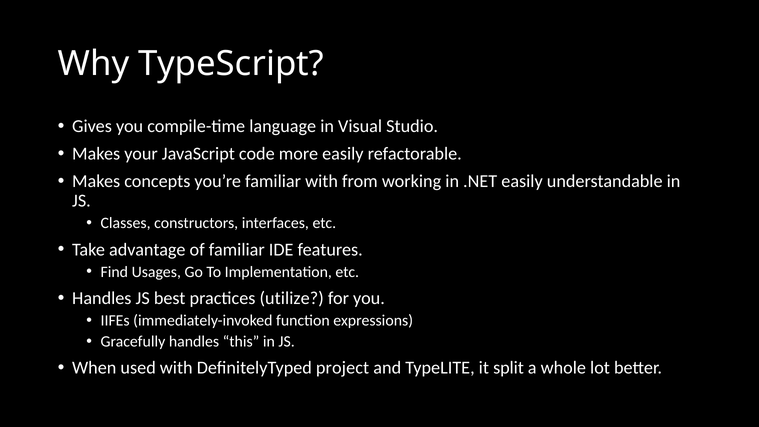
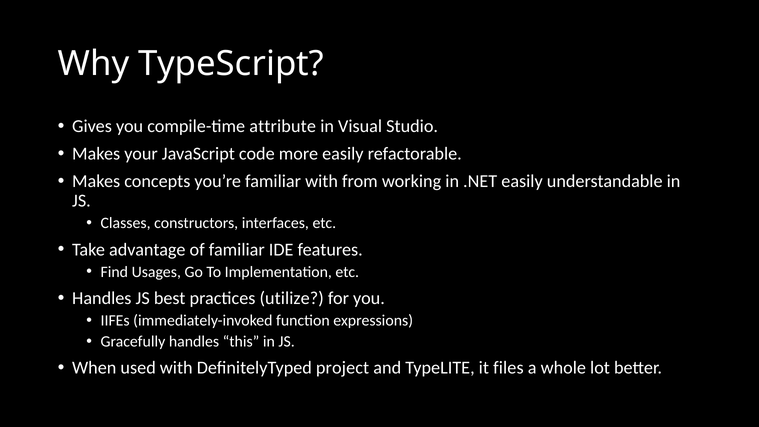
language: language -> attribute (283, 126)
split: split -> files (508, 368)
